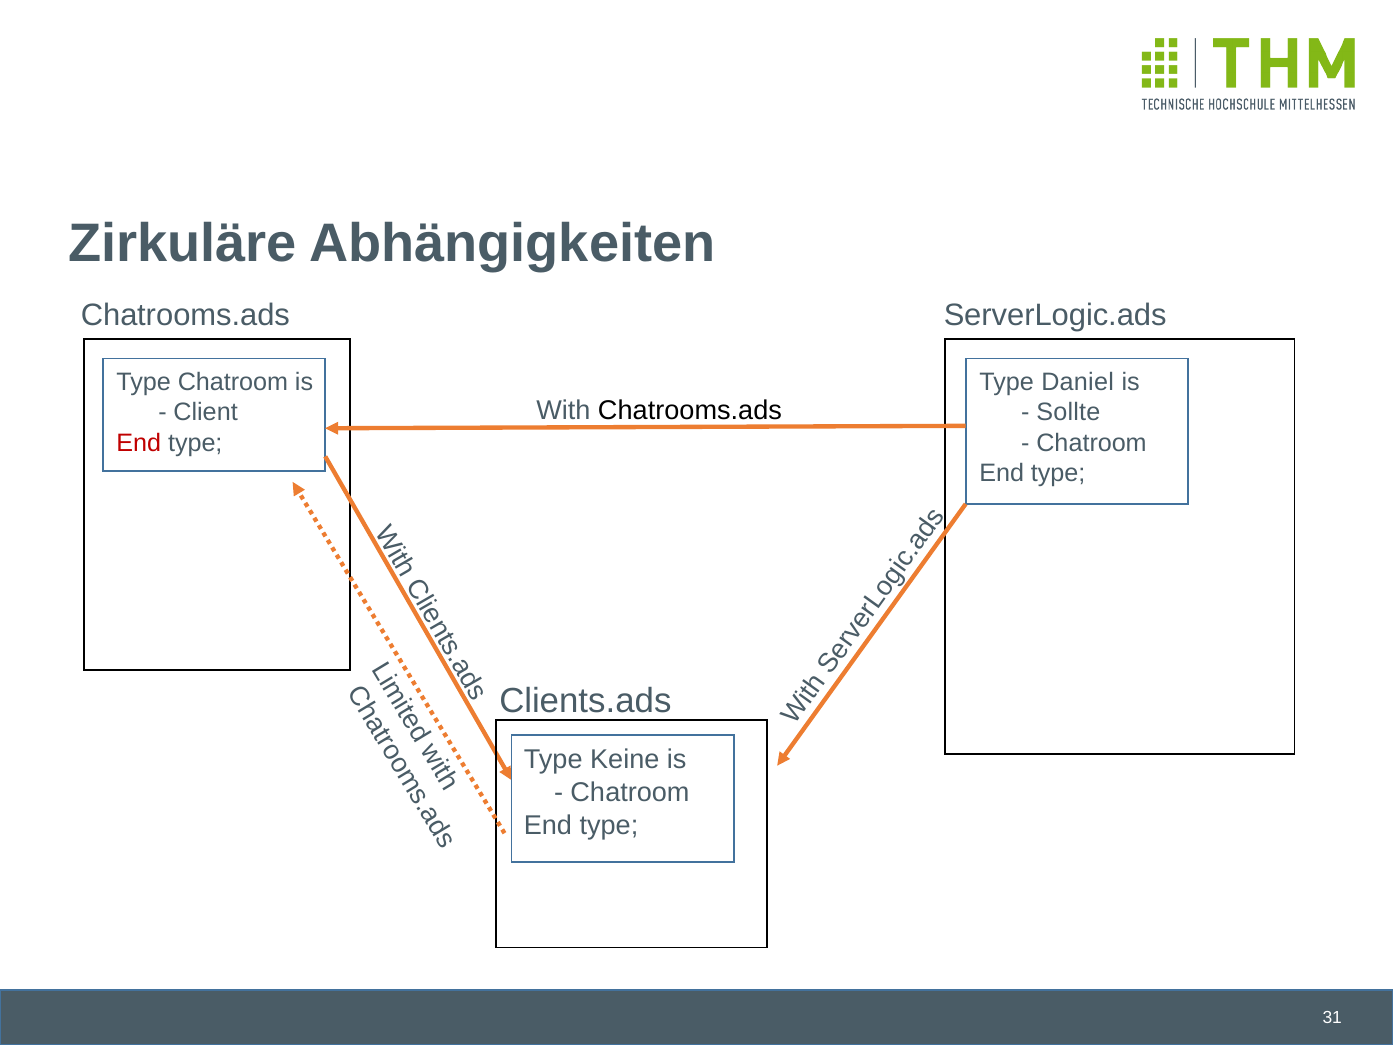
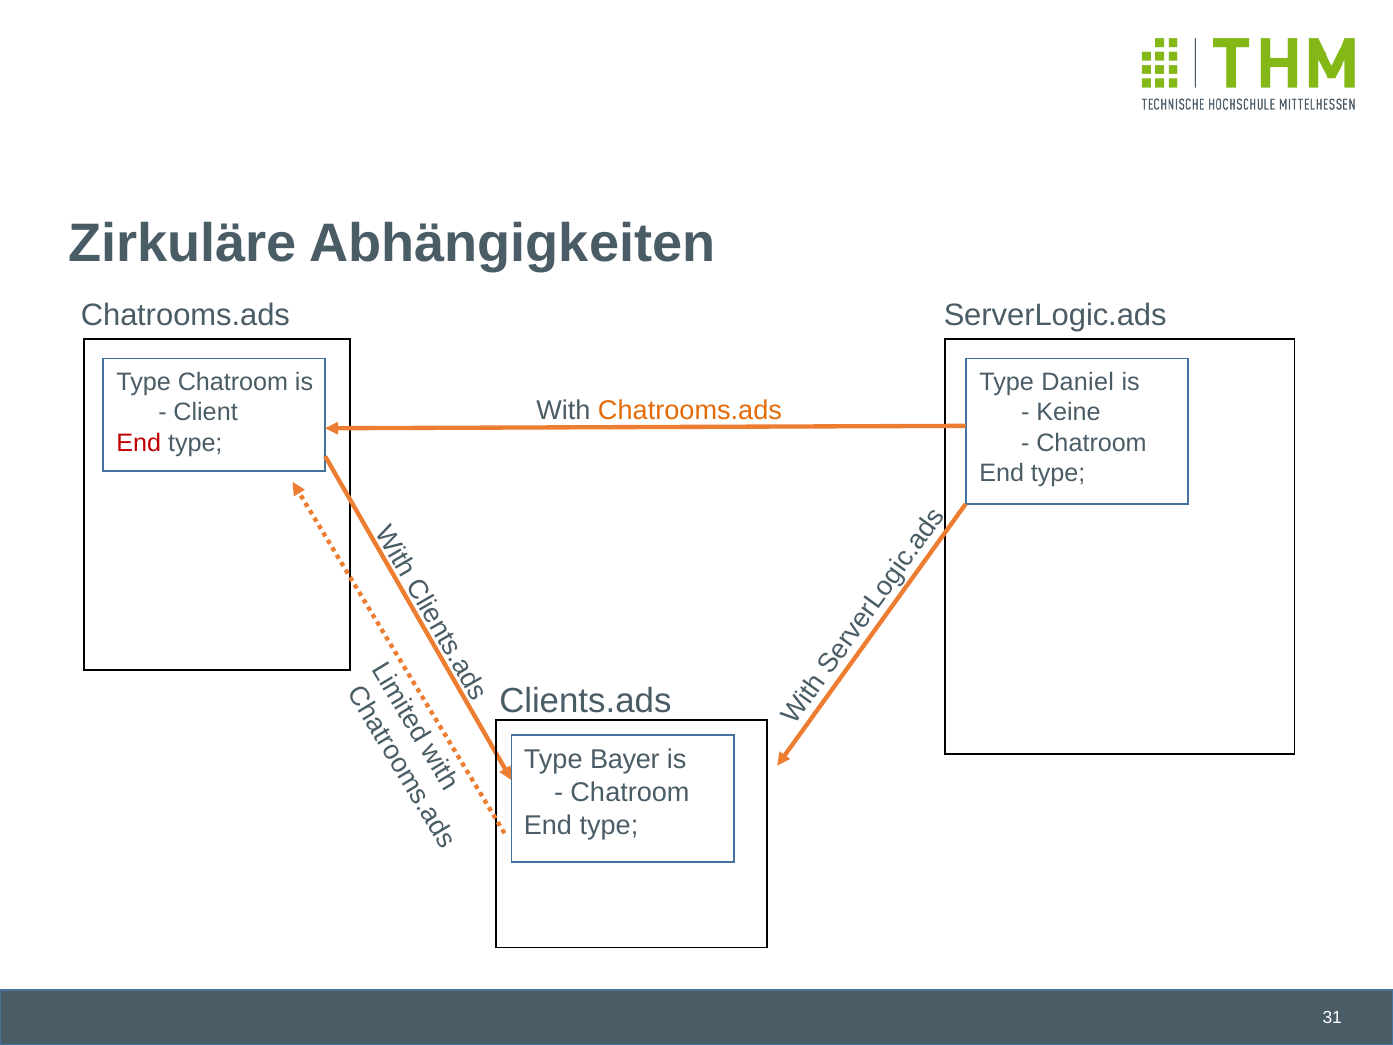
Chatrooms.ads colour: black -> orange (690, 410)
Sollte: Sollte -> Keine (1068, 412)
Keine: Keine -> Bayer (625, 760)
